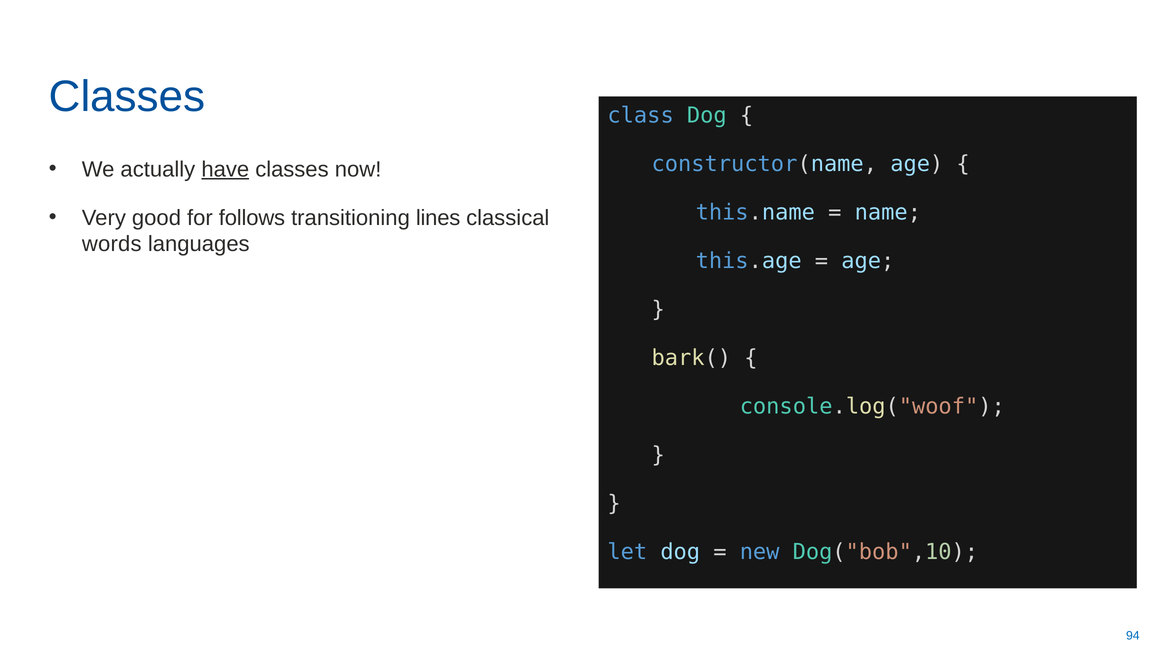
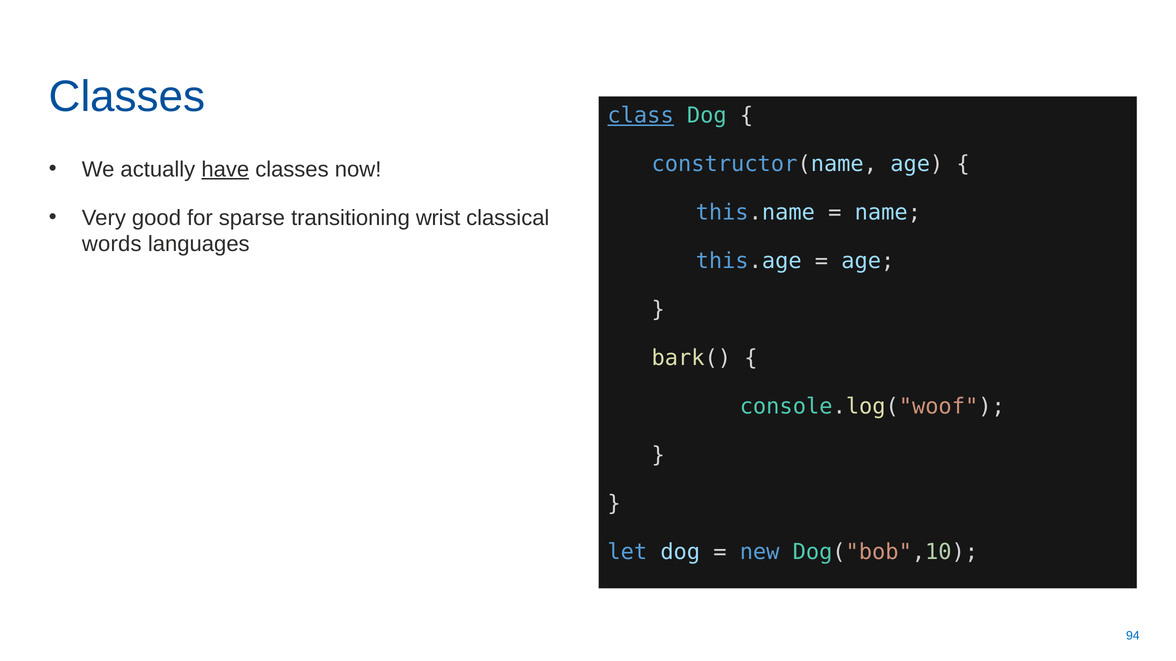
class underline: none -> present (641, 116)
follows: follows -> sparse (252, 218)
lines: lines -> wrist (438, 218)
